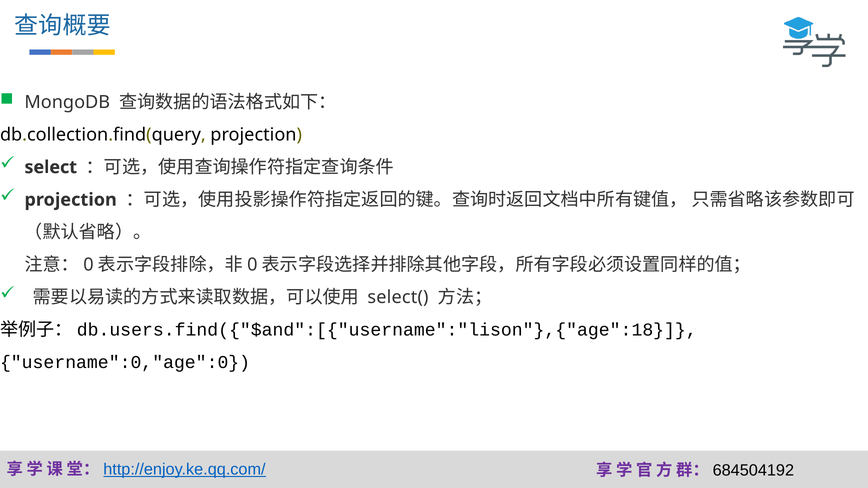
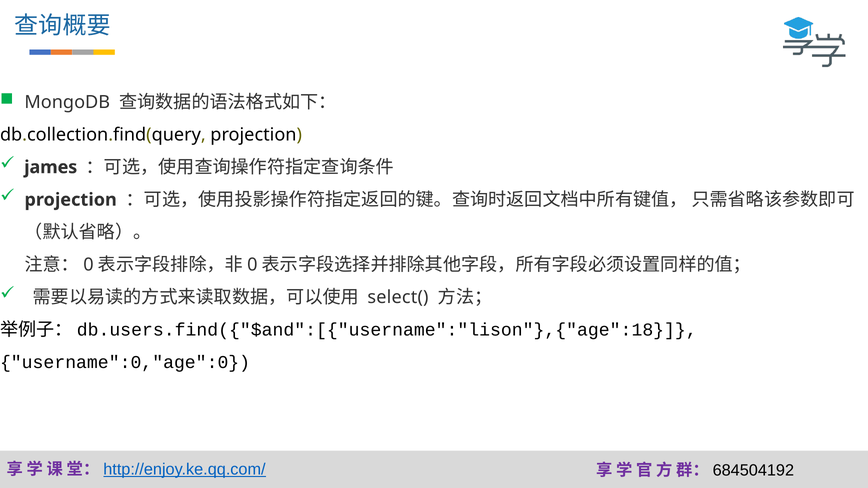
select: select -> james (51, 167)
